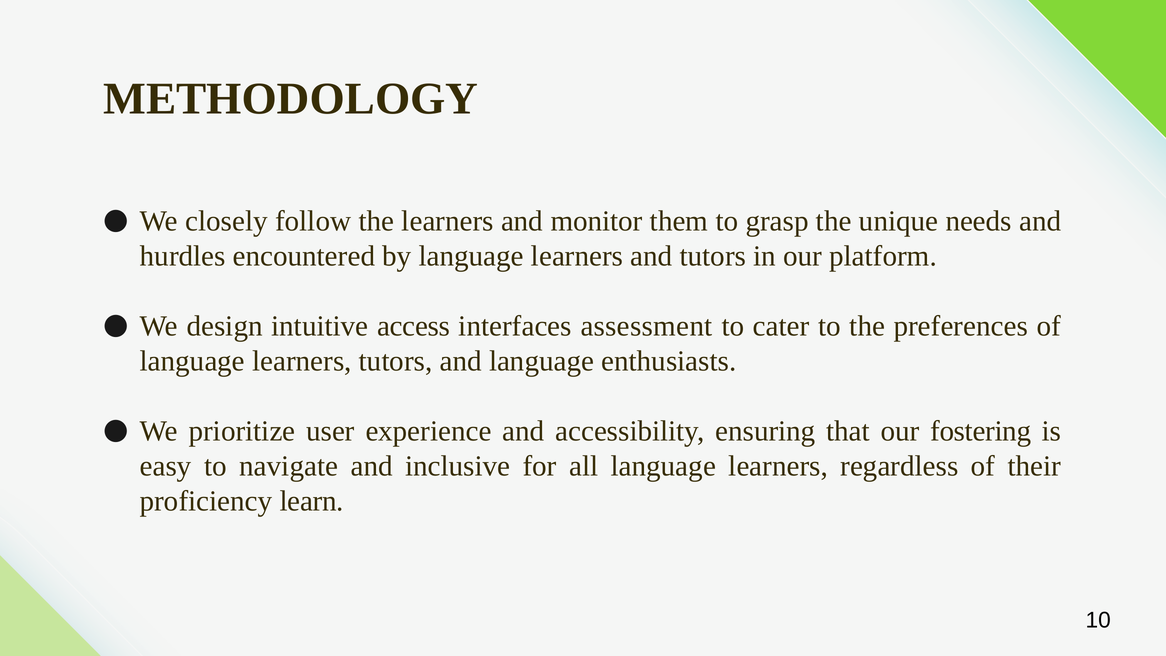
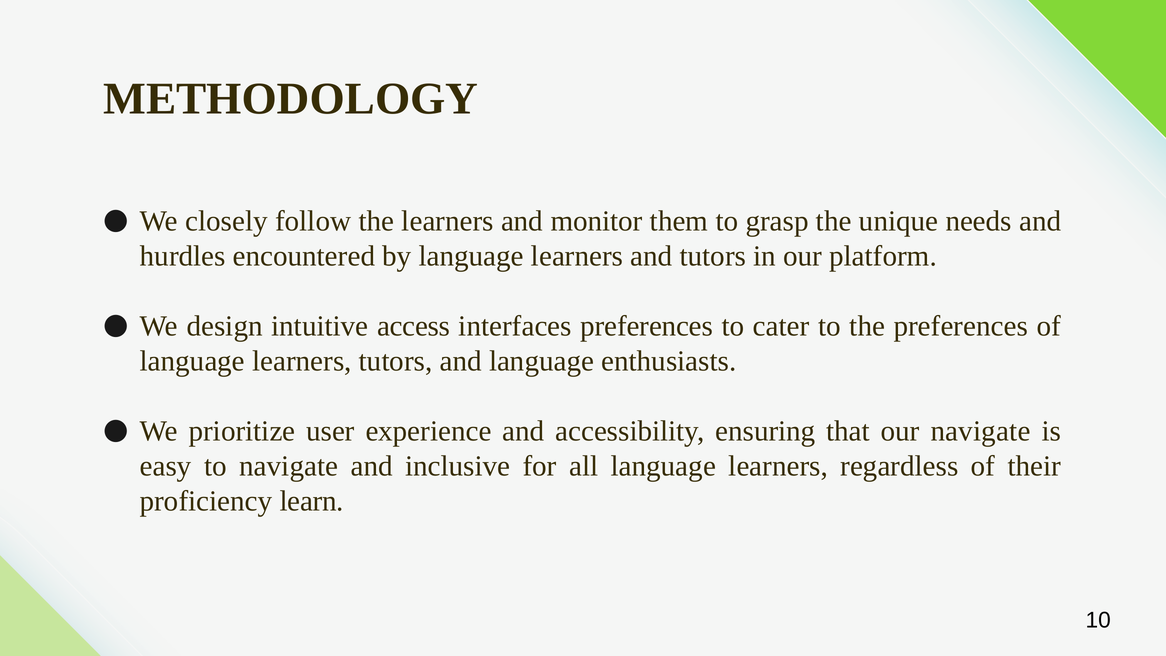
interfaces assessment: assessment -> preferences (647, 326)
our fostering: fostering -> navigate (980, 431)
